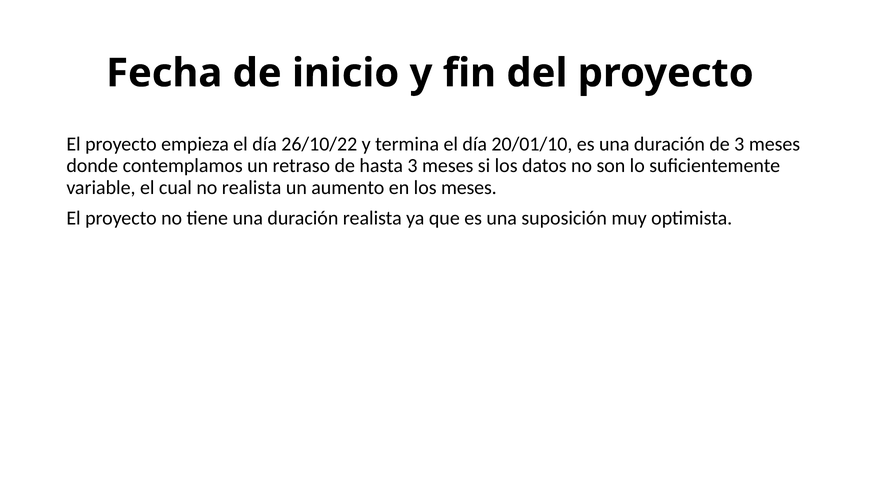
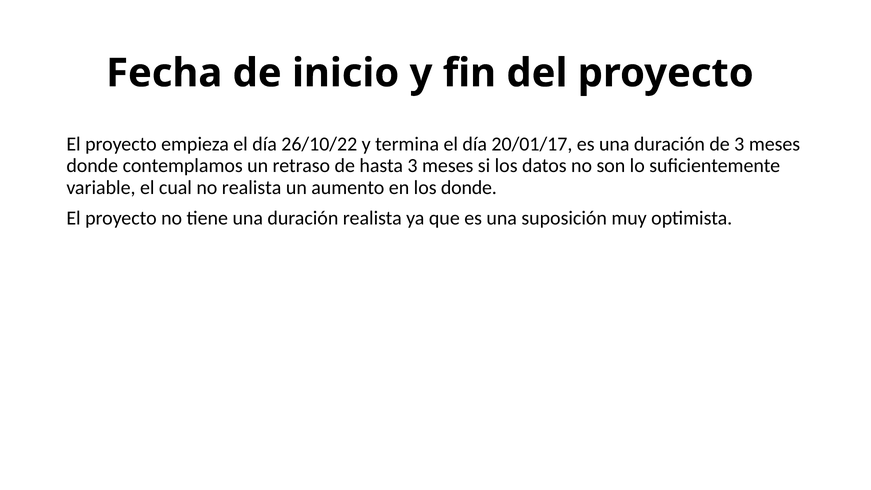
20/01/10: 20/01/10 -> 20/01/17 (532, 144)
los meses: meses -> donde (469, 187)
